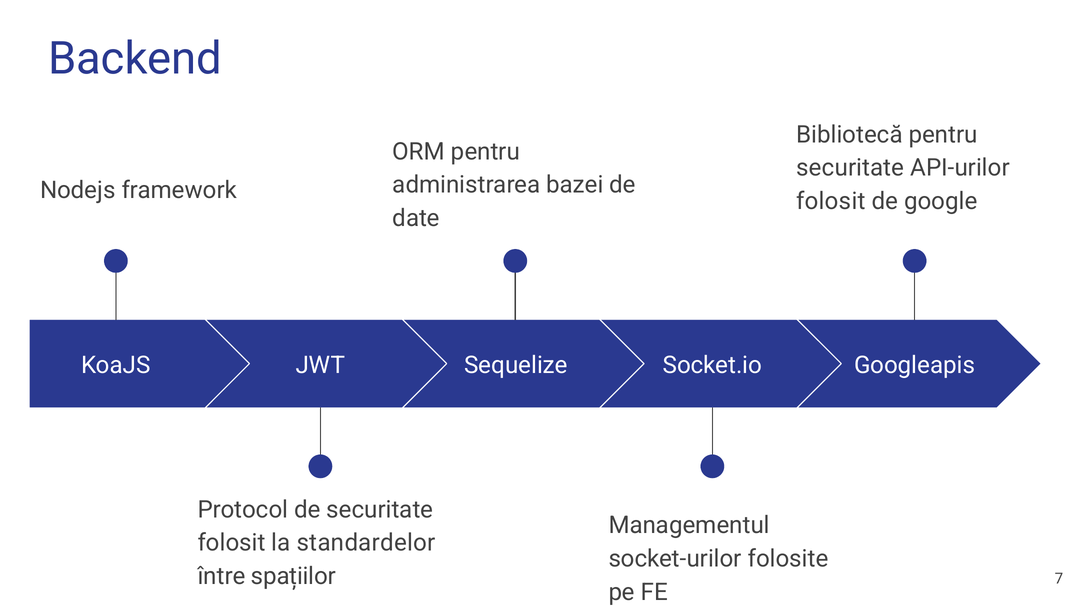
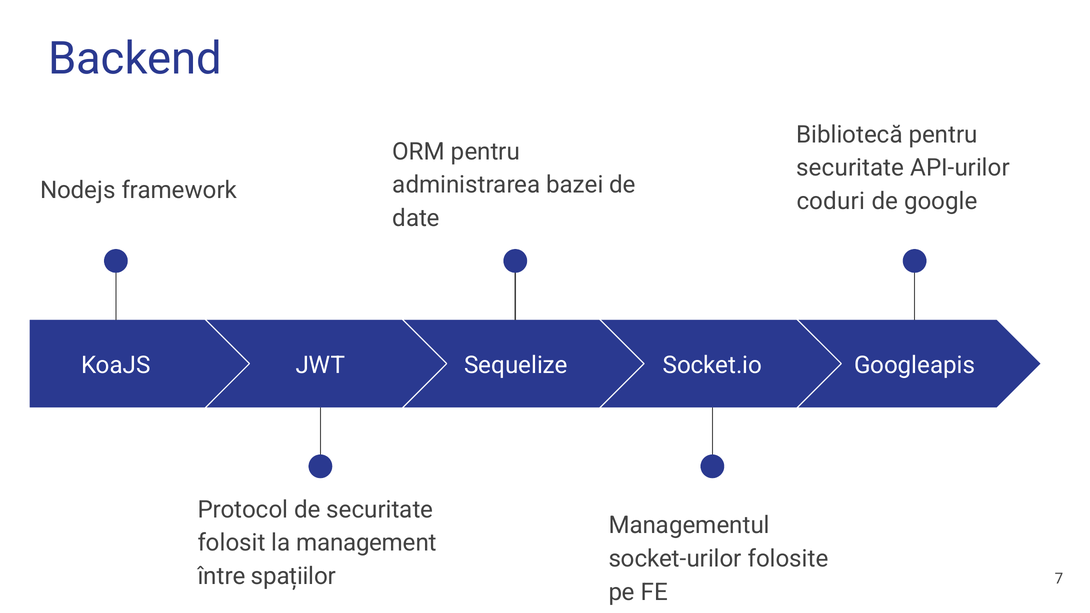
folosit: folosit -> coduri (831, 201)
standardelor: standardelor -> management (366, 543)
